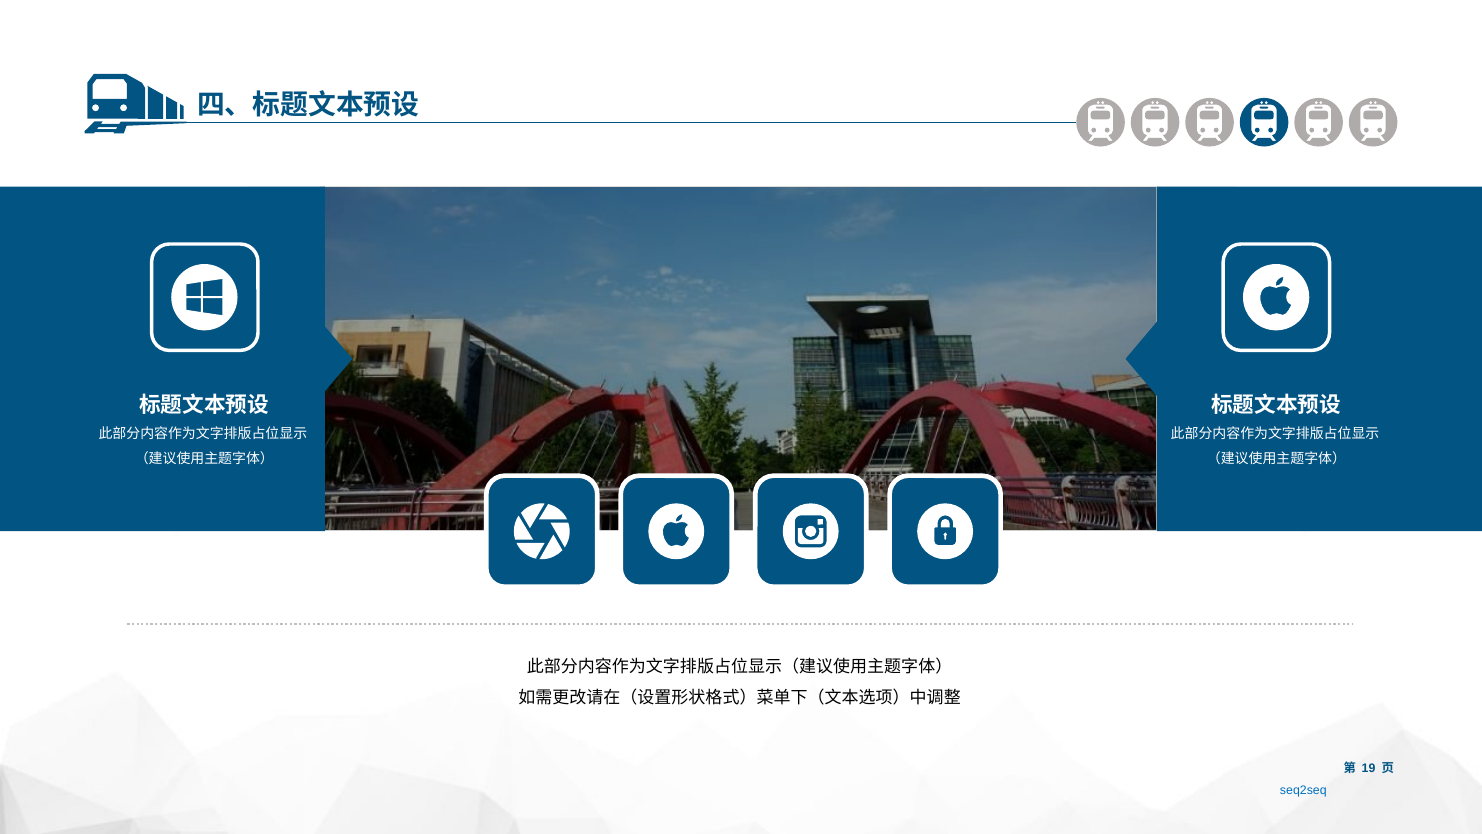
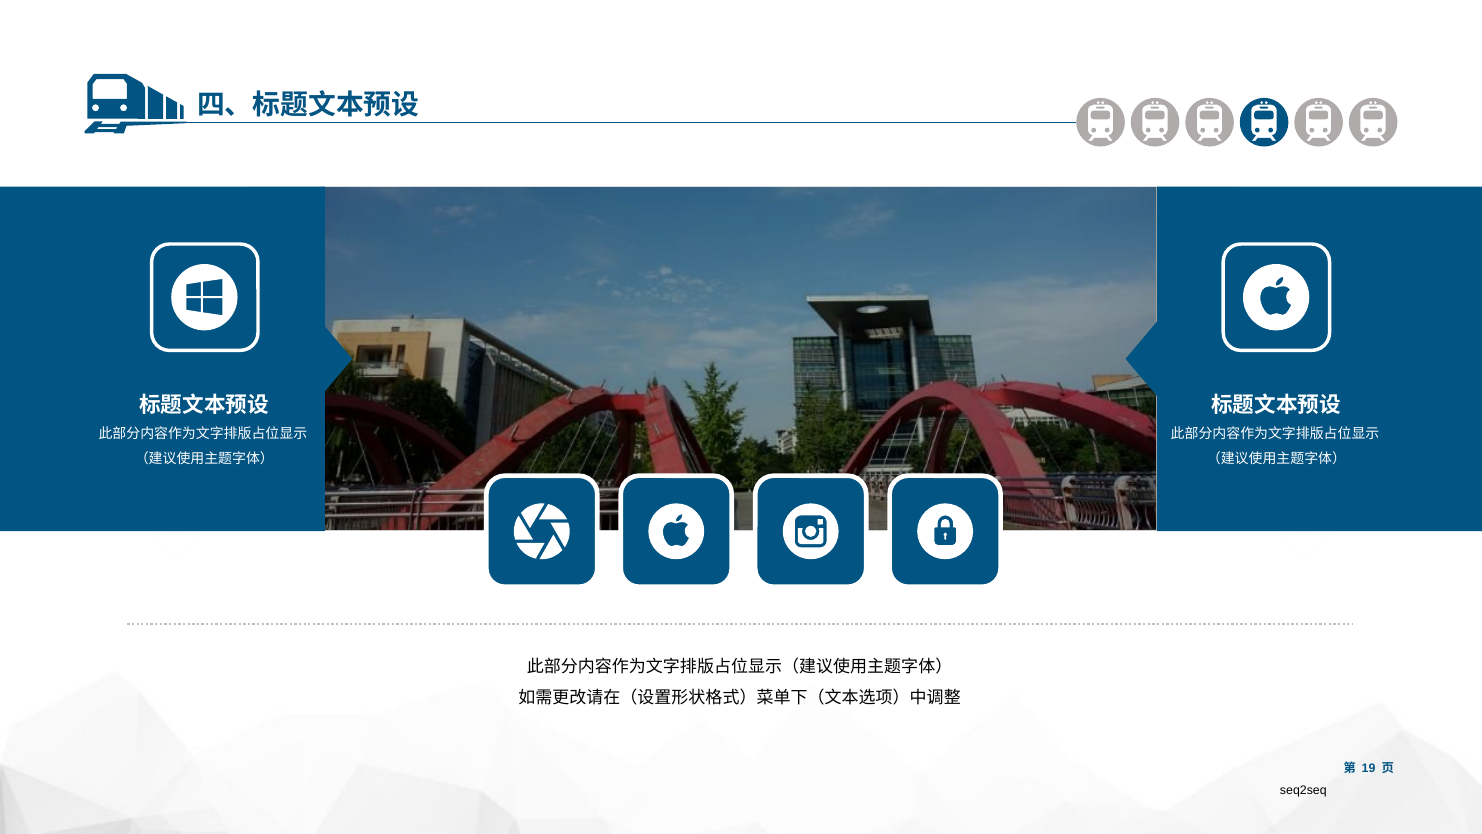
seq2seq colour: blue -> black (1303, 791)
